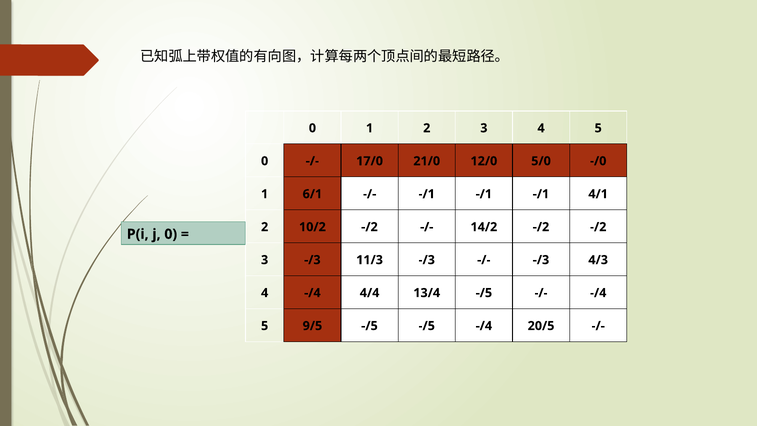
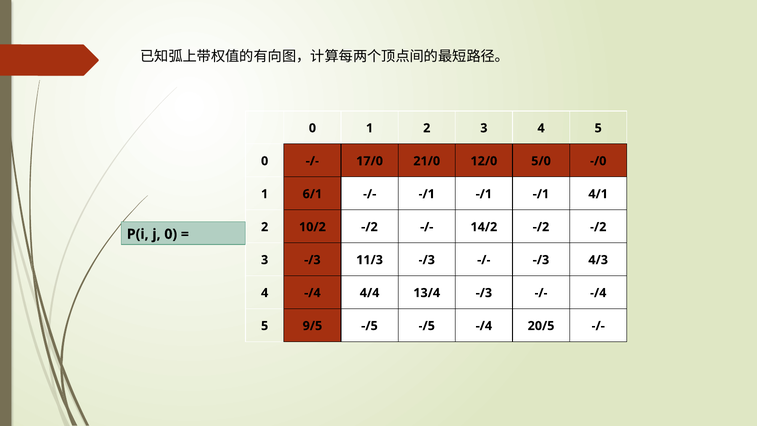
13/4 -/5: -/5 -> -/3 (484, 293)
